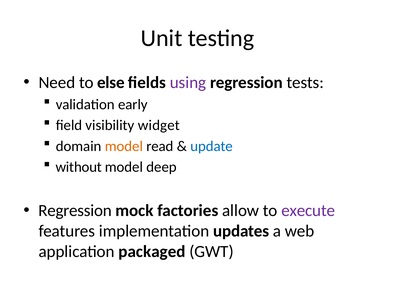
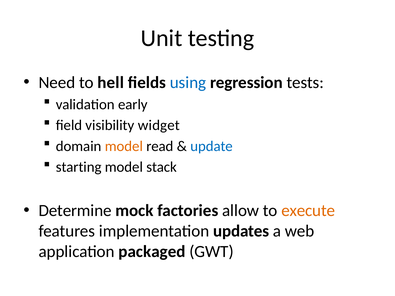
else: else -> hell (111, 82)
using colour: purple -> blue (188, 82)
without: without -> starting (79, 167)
deep: deep -> stack (162, 167)
Regression: Regression -> Determine (75, 211)
execute colour: purple -> orange (308, 211)
